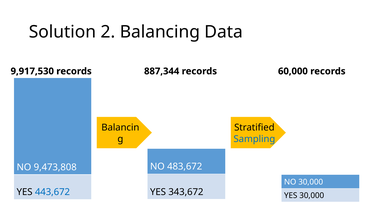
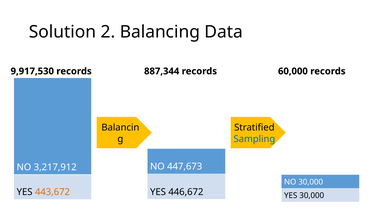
483,672: 483,672 -> 447,673 (185, 167)
9,473,808: 9,473,808 -> 3,217,912 (55, 167)
343,672: 343,672 -> 446,672 (186, 192)
443,672 colour: blue -> orange (52, 192)
